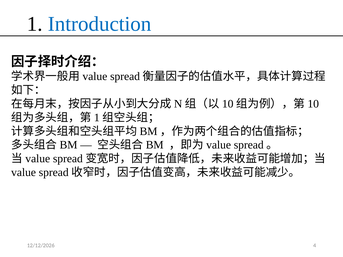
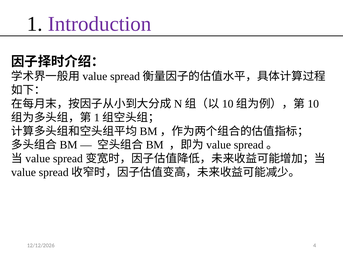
Introduction colour: blue -> purple (100, 24)
